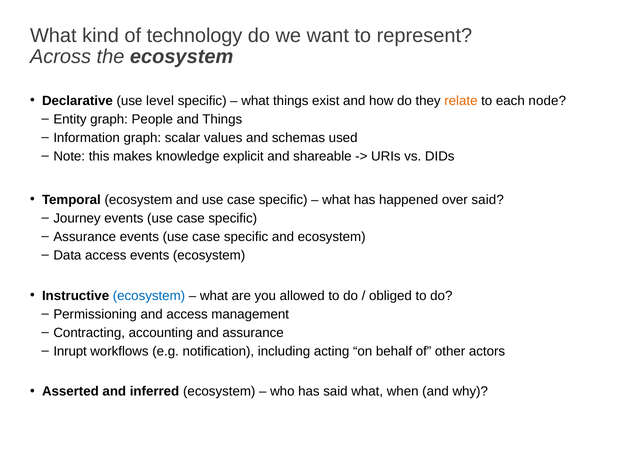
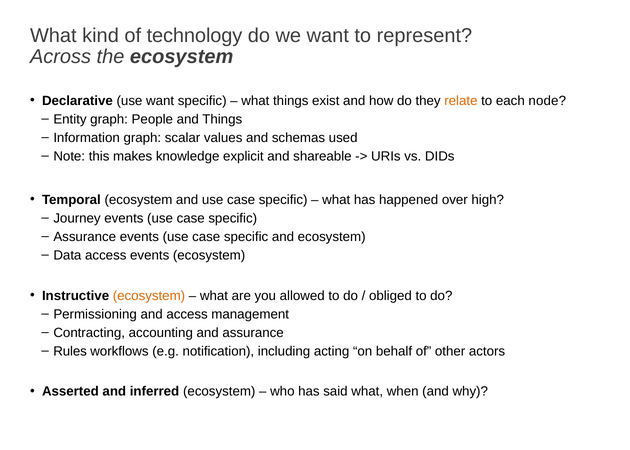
use level: level -> want (160, 101)
over said: said -> high (488, 200)
ecosystem colour: blue -> orange (149, 296)
Inrupt: Inrupt -> Rules (70, 351)
